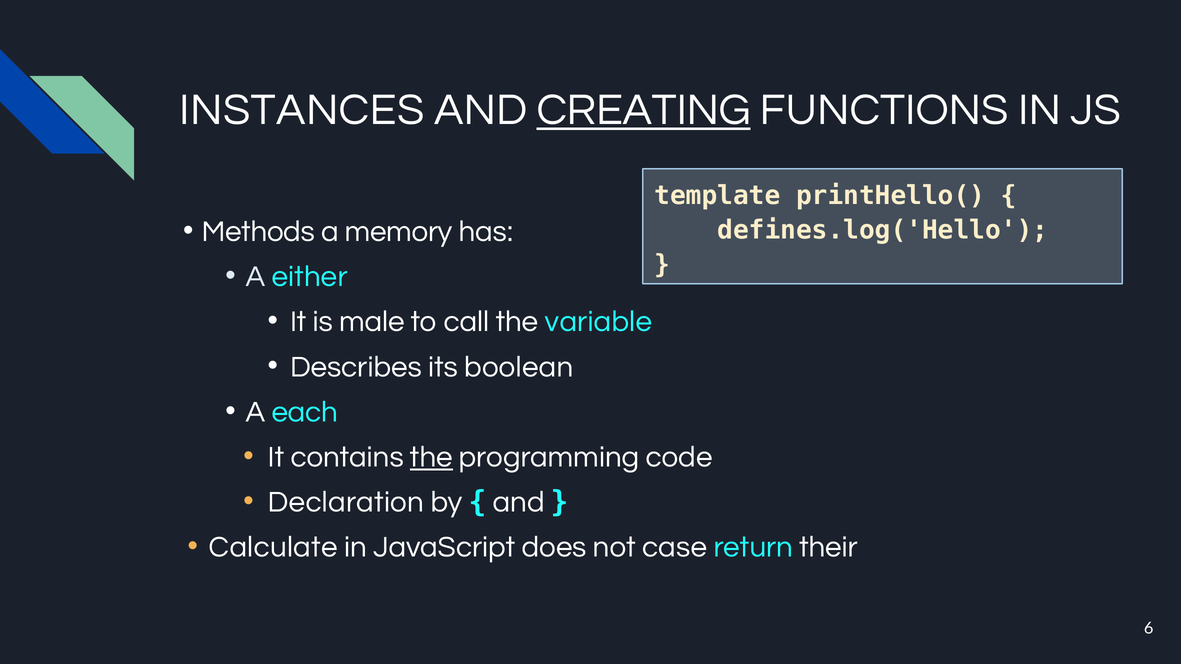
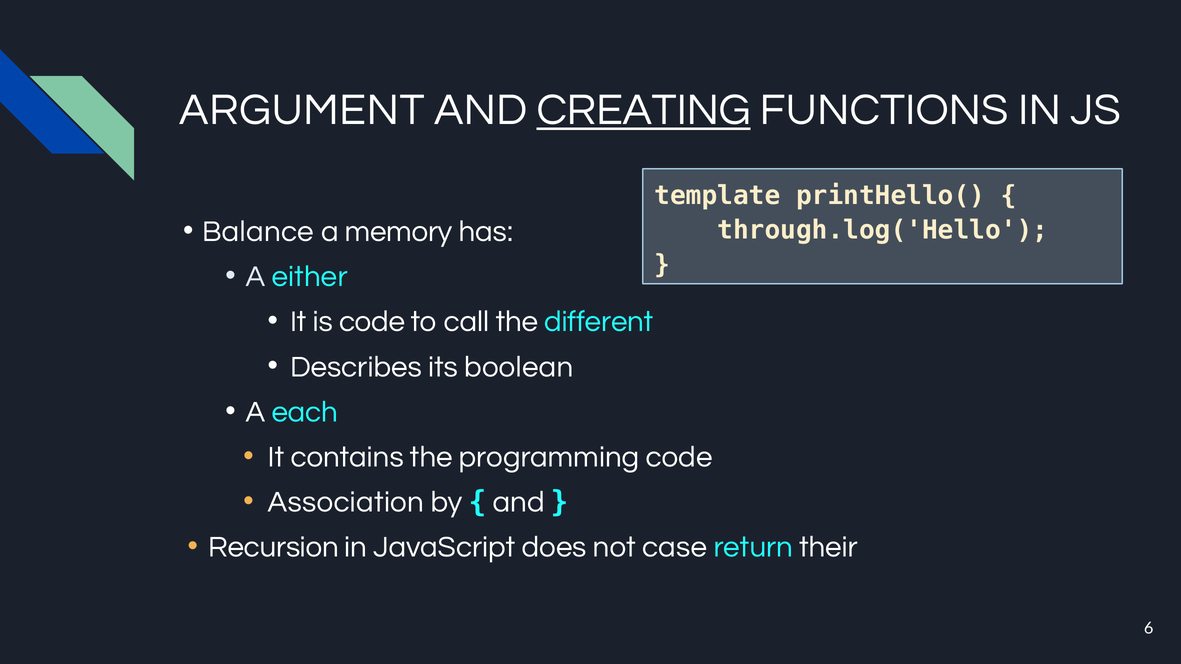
INSTANCES: INSTANCES -> ARGUMENT (302, 110)
Methods: Methods -> Balance (258, 232)
defines.log('Hello: defines.log('Hello -> through.log('Hello (883, 230)
is male: male -> code (372, 322)
variable: variable -> different (599, 322)
the underline: present -> none (431, 457)
Declaration: Declaration -> Association (346, 502)
Calculate: Calculate -> Recursion (274, 547)
